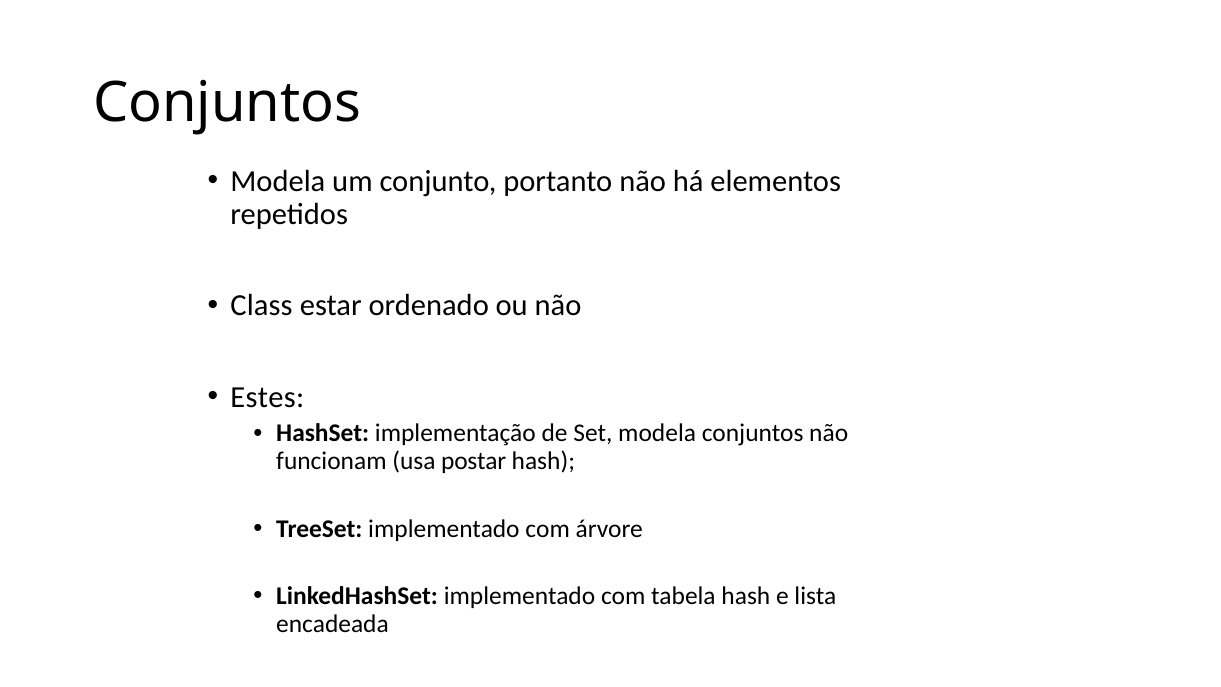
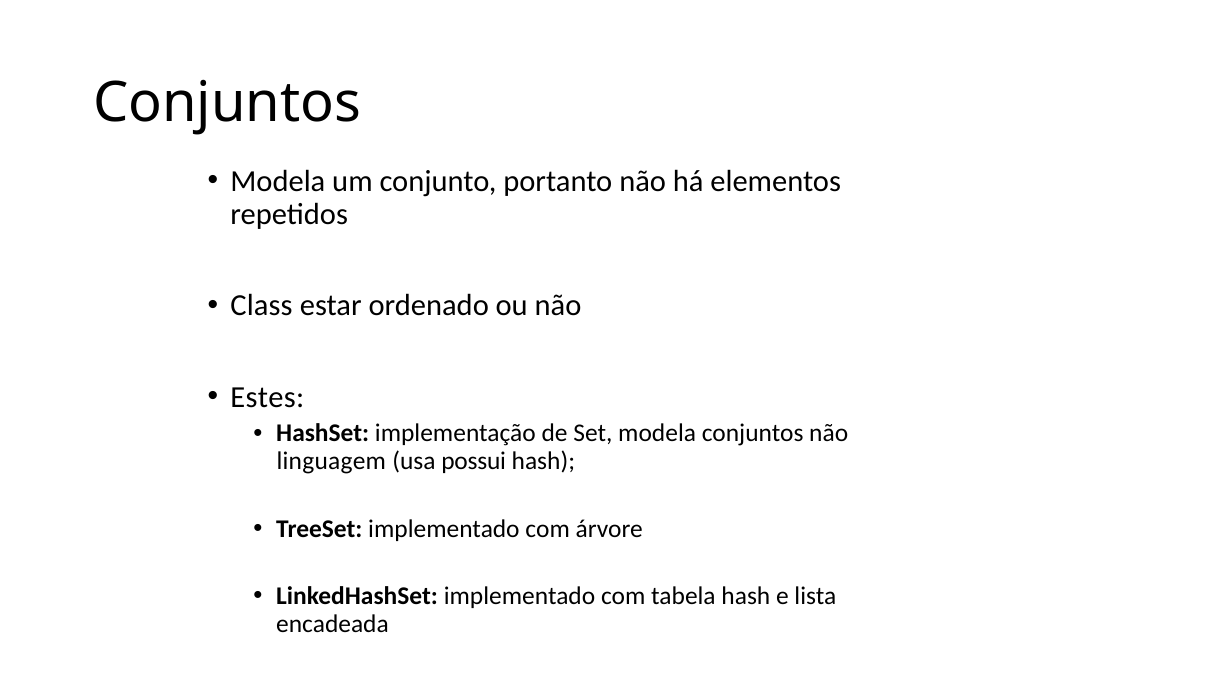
funcionam: funcionam -> linguagem (331, 461)
postar: postar -> possui (474, 461)
